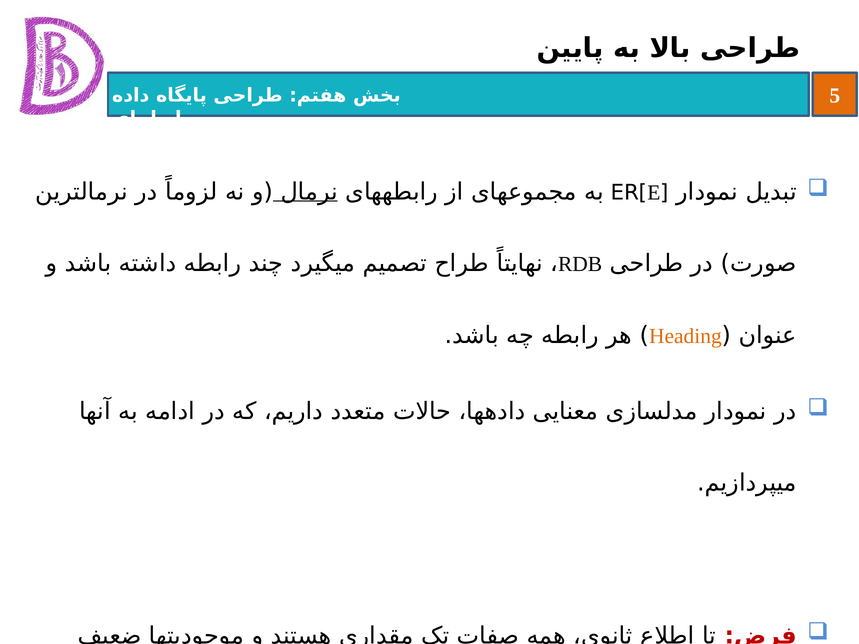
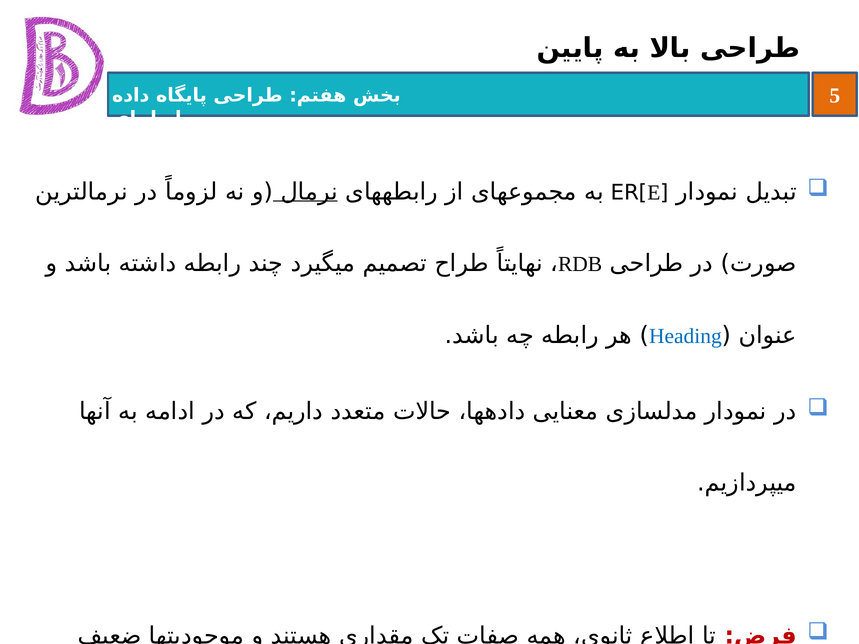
Heading colour: orange -> blue (685, 336)
